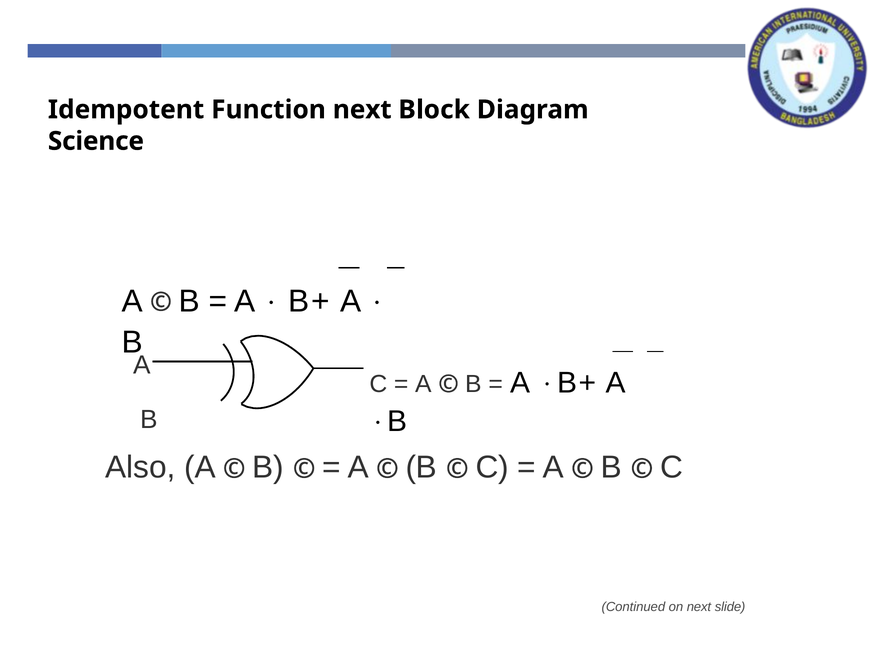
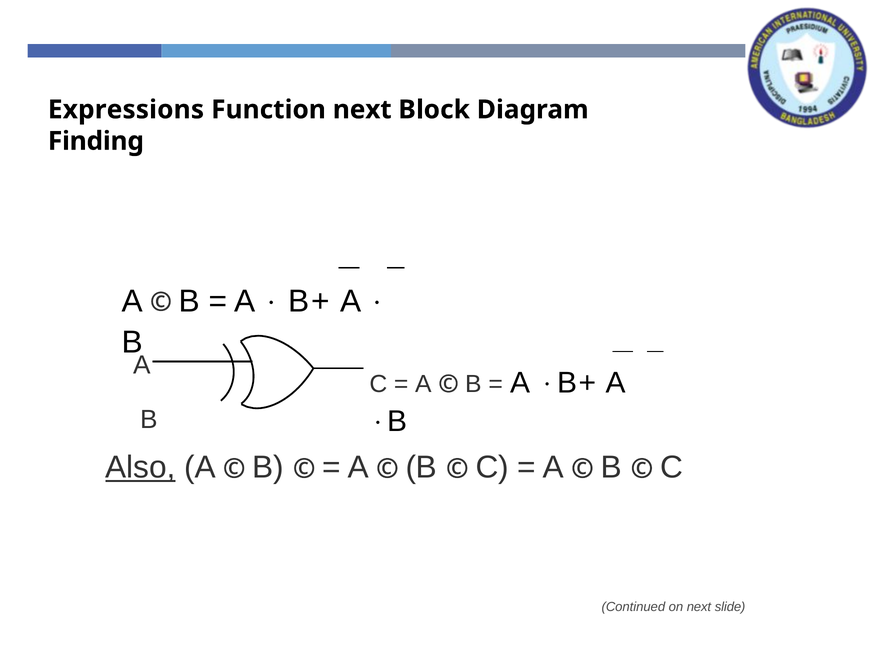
Idempotent: Idempotent -> Expressions (126, 110)
Science: Science -> Finding (96, 141)
Also underline: none -> present (140, 468)
